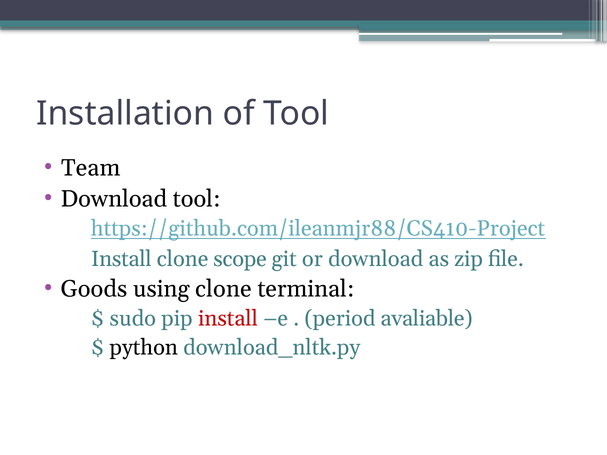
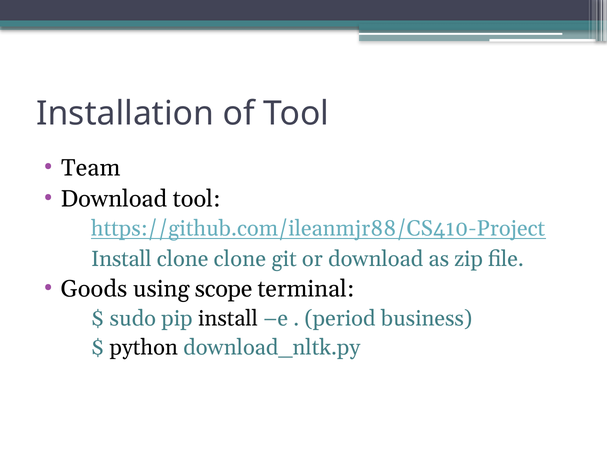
clone scope: scope -> clone (240, 259)
using clone: clone -> scope (224, 289)
install colour: red -> black (228, 319)
avaliable: avaliable -> business (426, 319)
